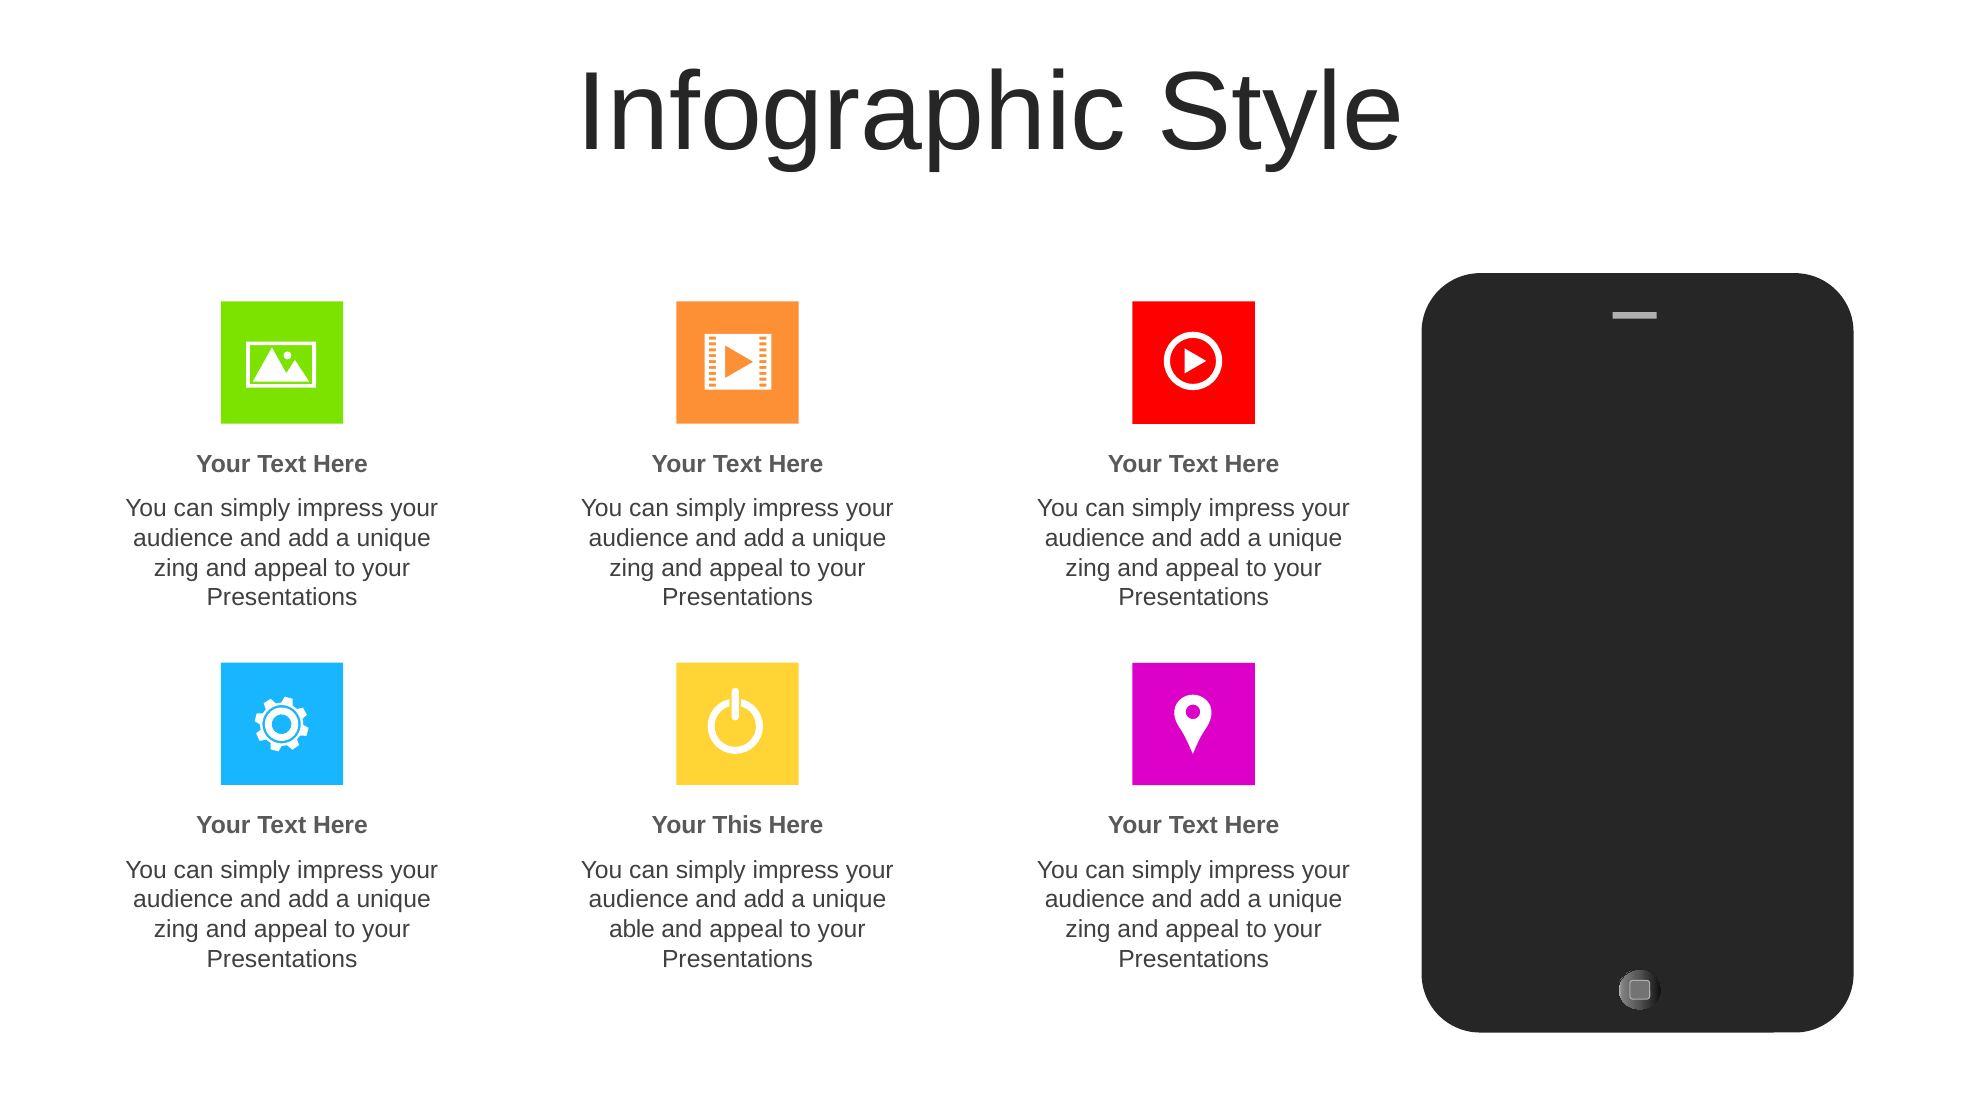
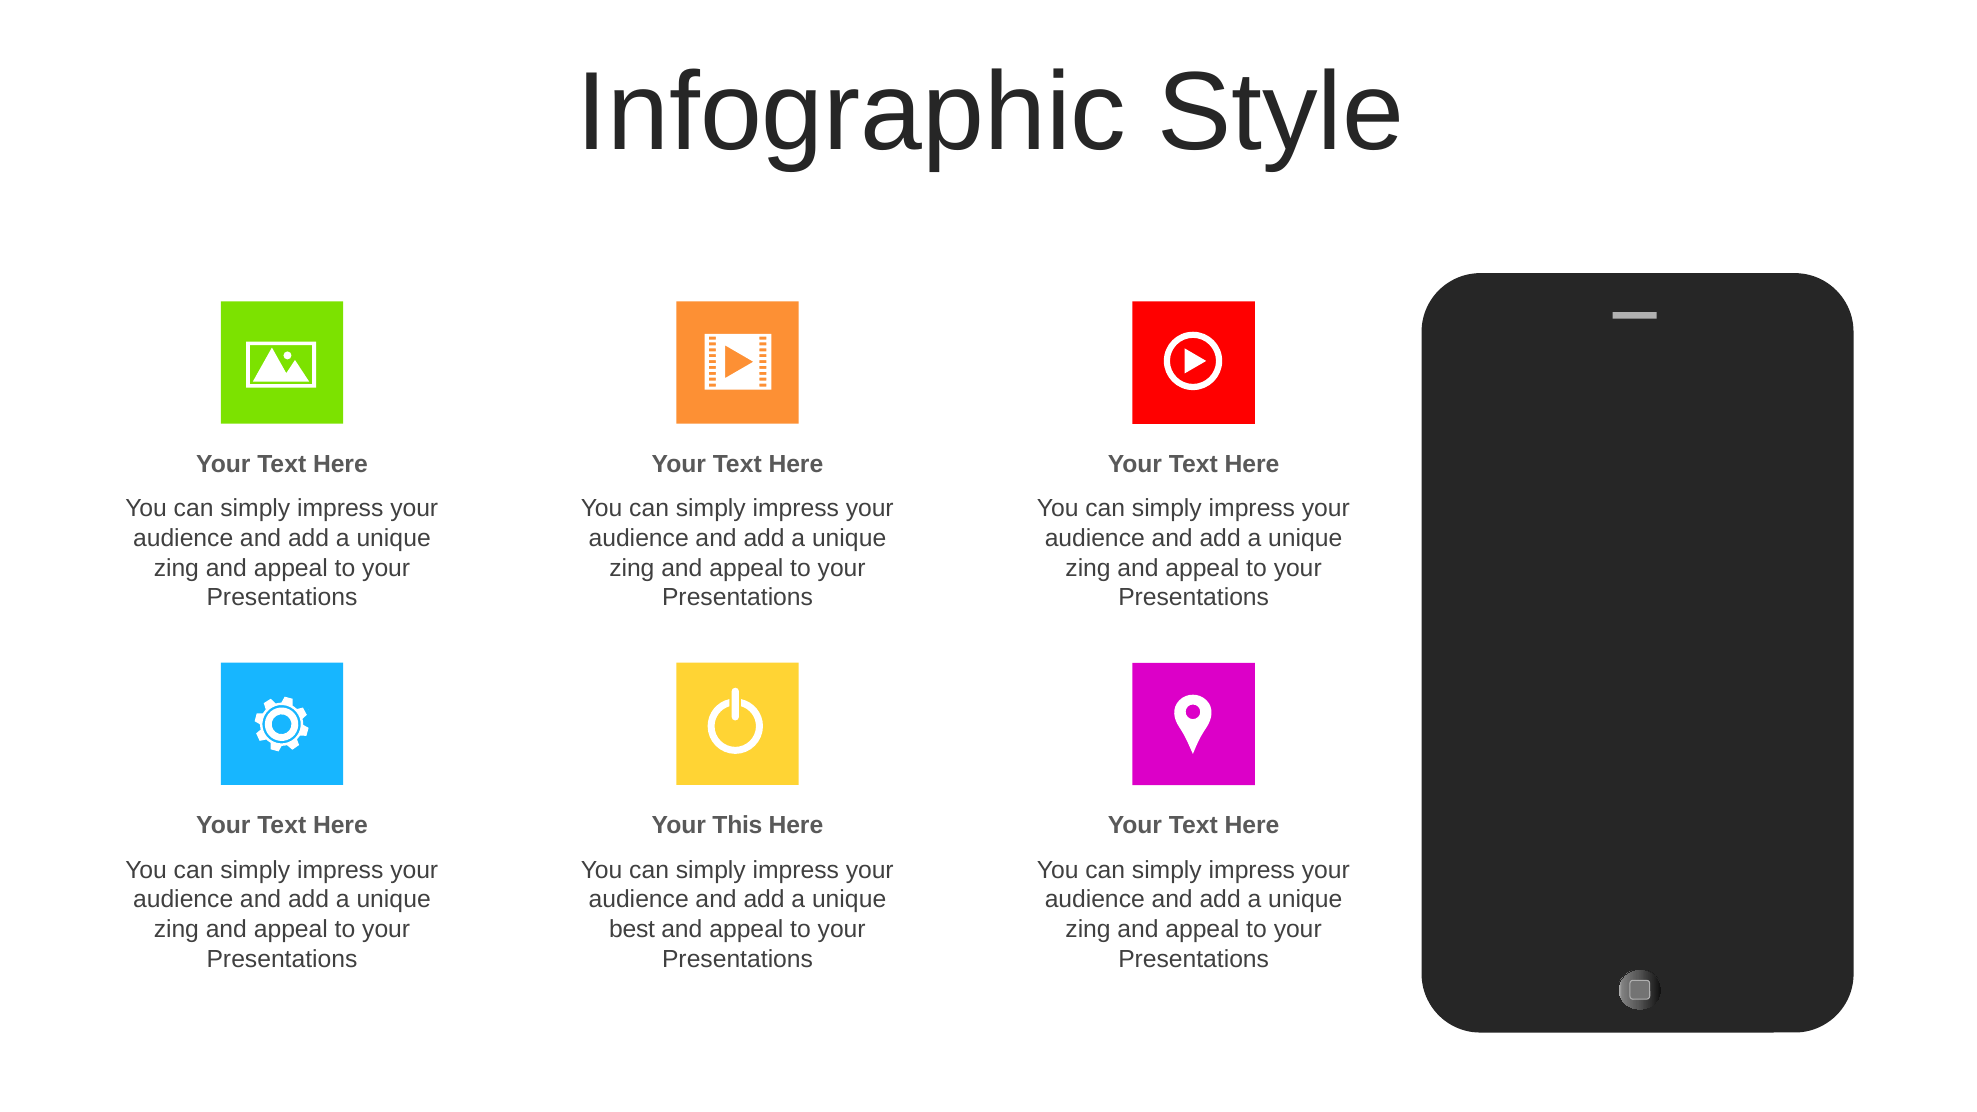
able: able -> best (632, 929)
